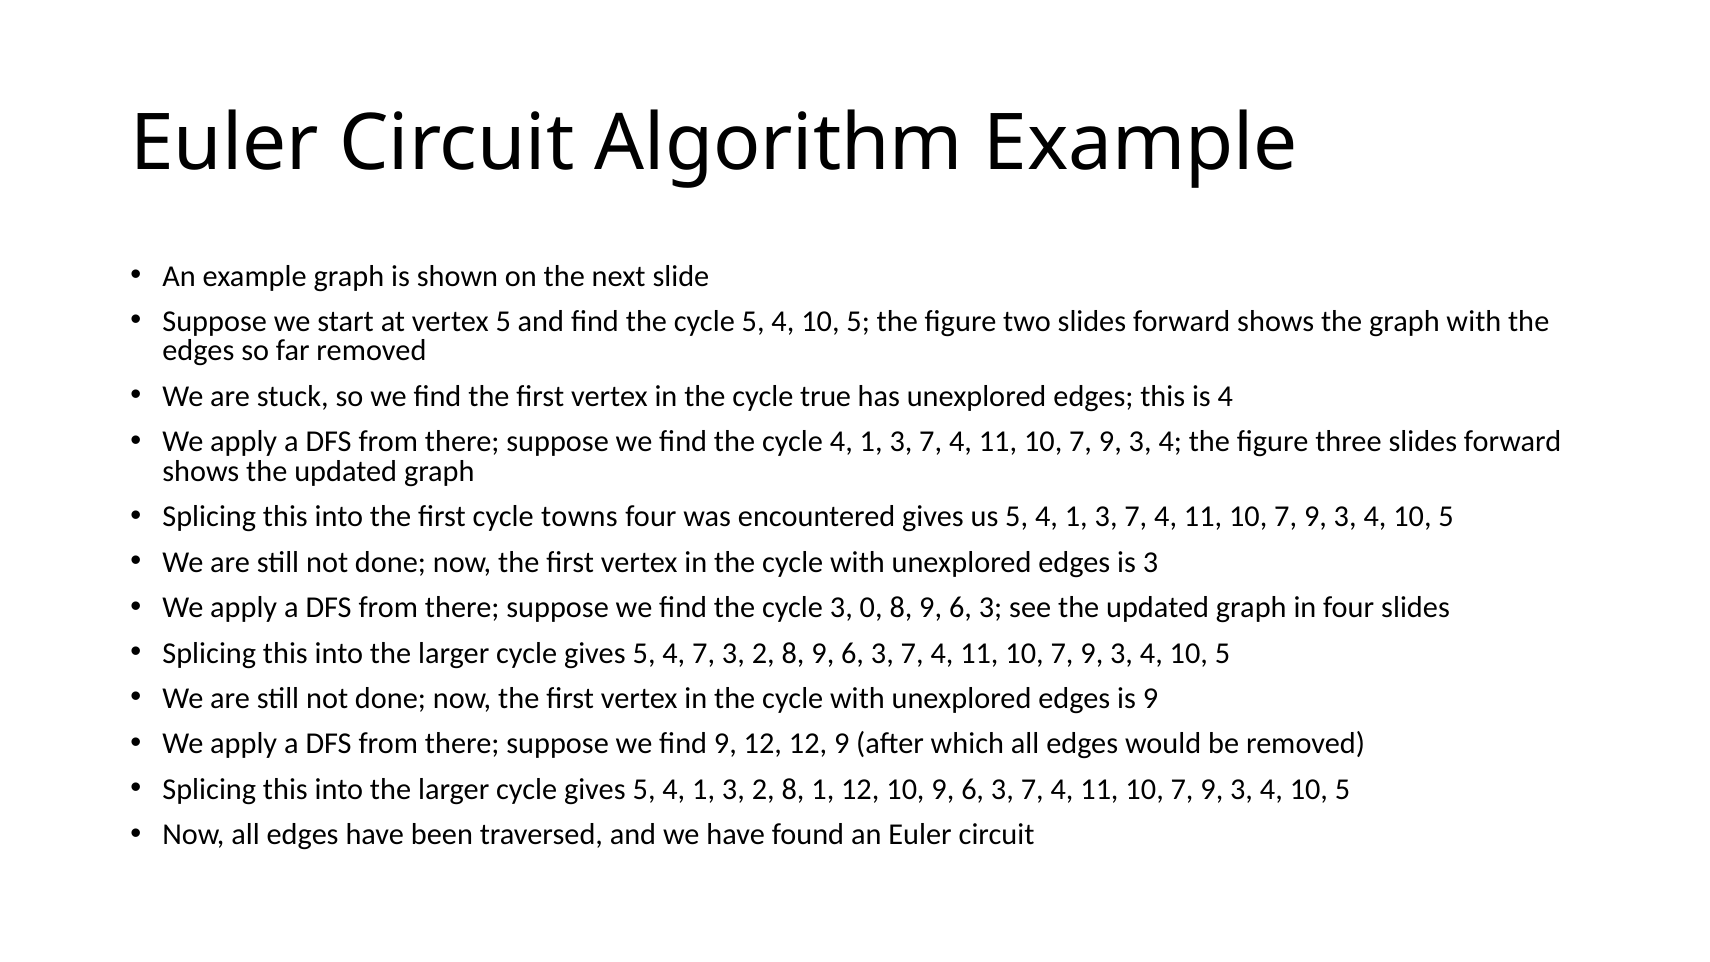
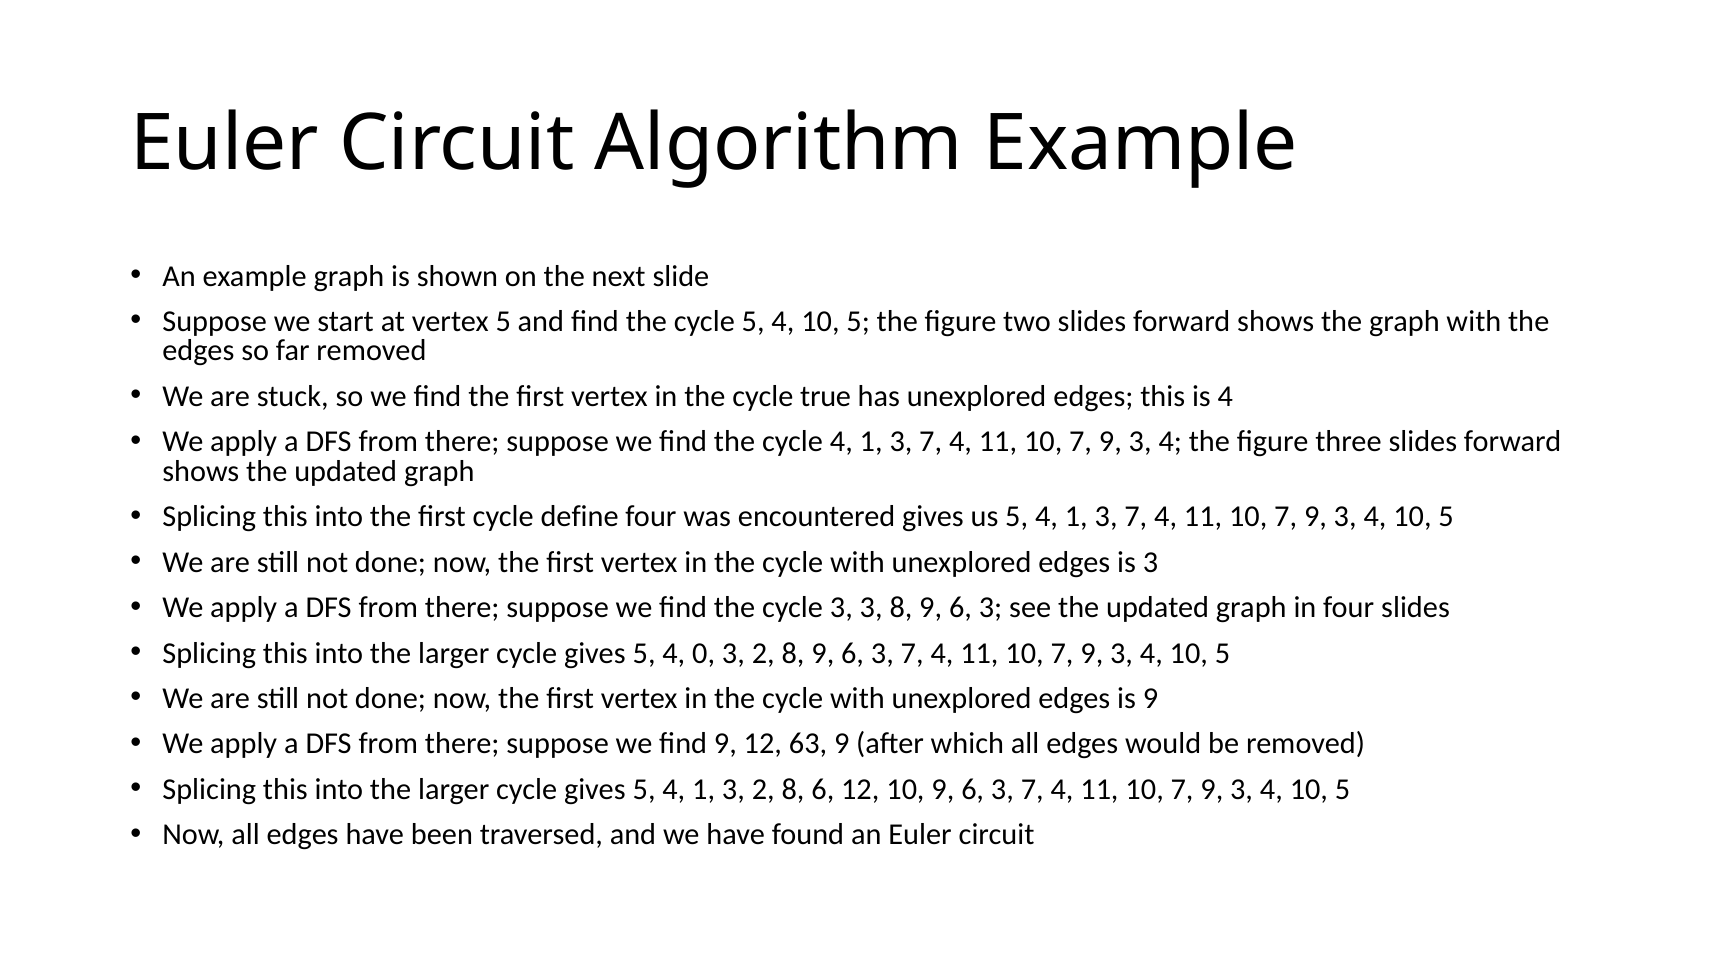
towns: towns -> define (580, 517)
3 0: 0 -> 3 (871, 608)
4 7: 7 -> 0 (704, 653)
12 12: 12 -> 63 (808, 744)
8 1: 1 -> 6 (823, 789)
